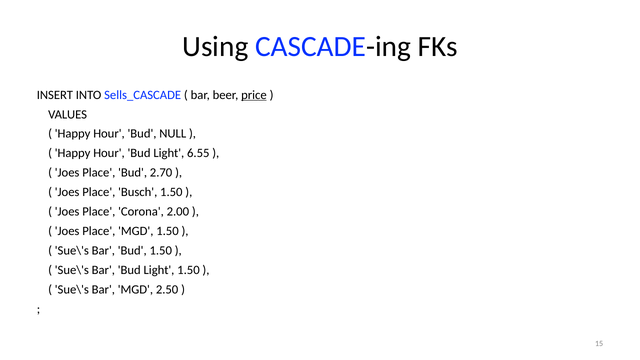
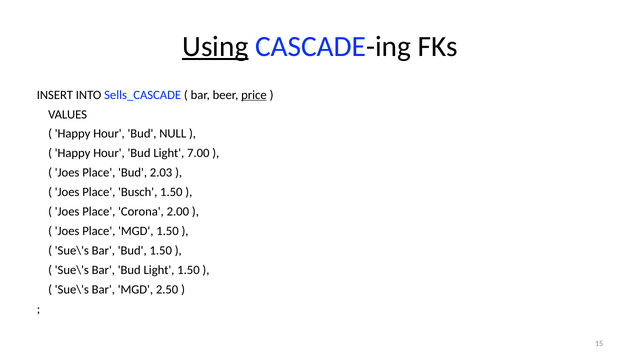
Using underline: none -> present (215, 46)
6.55: 6.55 -> 7.00 (198, 153)
2.70: 2.70 -> 2.03 (161, 173)
